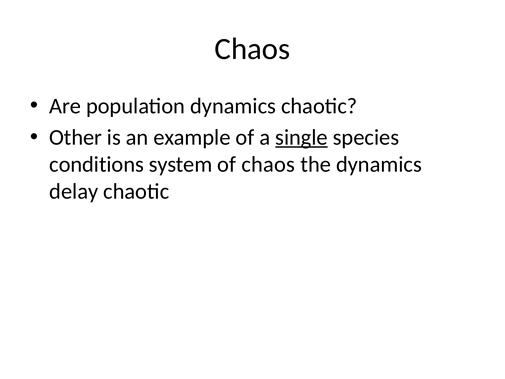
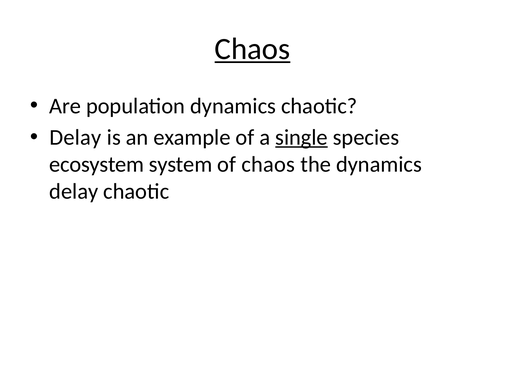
Chaos underline: none -> present (252, 49)
Other: Other -> Delay (75, 137)
conditions: conditions -> ecosystem (97, 164)
